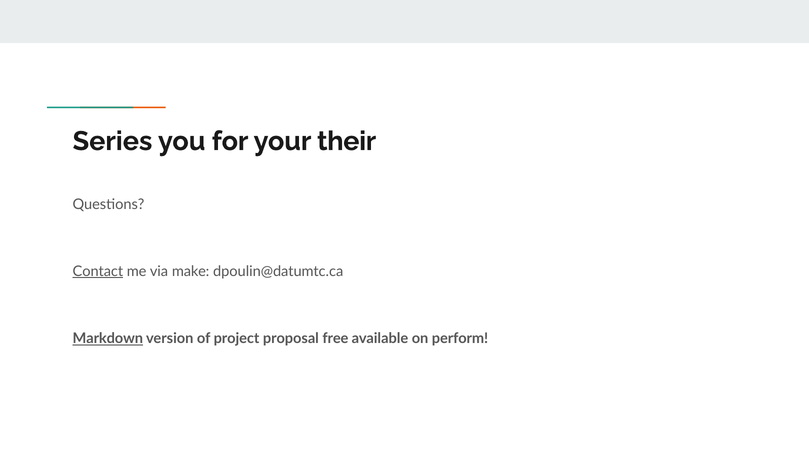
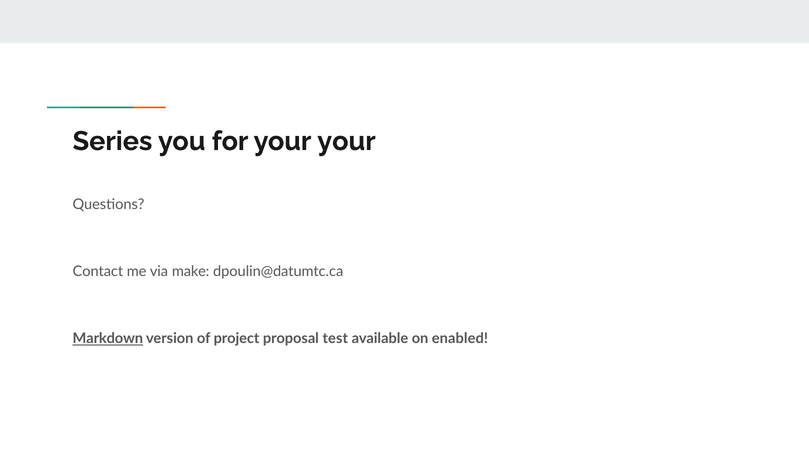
your their: their -> your (347, 141)
Contact underline: present -> none (98, 271)
free: free -> test (335, 339)
perform: perform -> enabled (460, 339)
